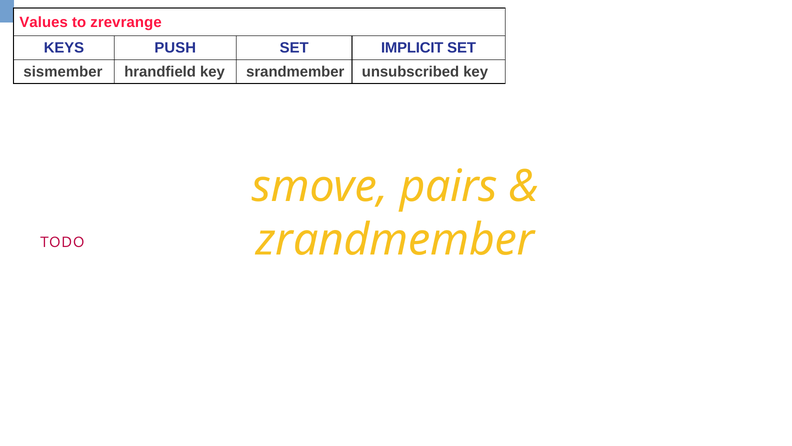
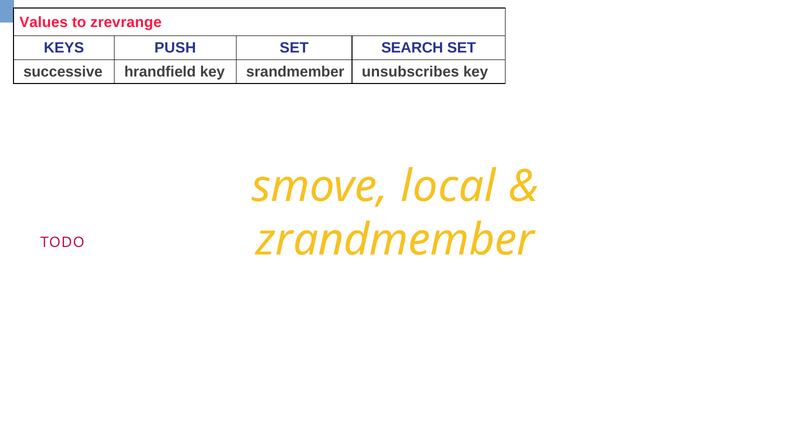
IMPLICIT: IMPLICIT -> SEARCH (412, 48)
sismember: sismember -> successive (63, 72)
unsubscribed: unsubscribed -> unsubscribes (410, 72)
pairs: pairs -> local (448, 186)
